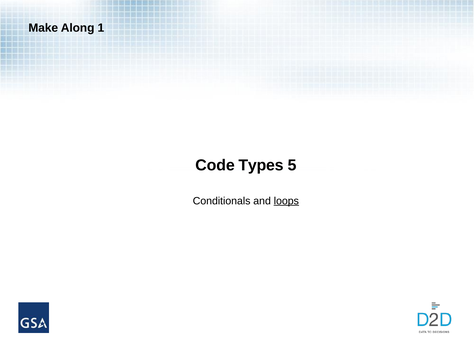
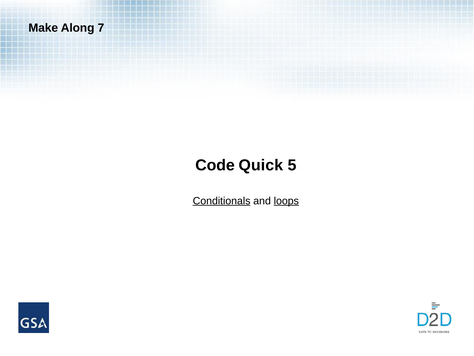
1: 1 -> 7 (101, 28)
Types: Types -> Quick (261, 165)
Conditionals underline: none -> present (222, 201)
